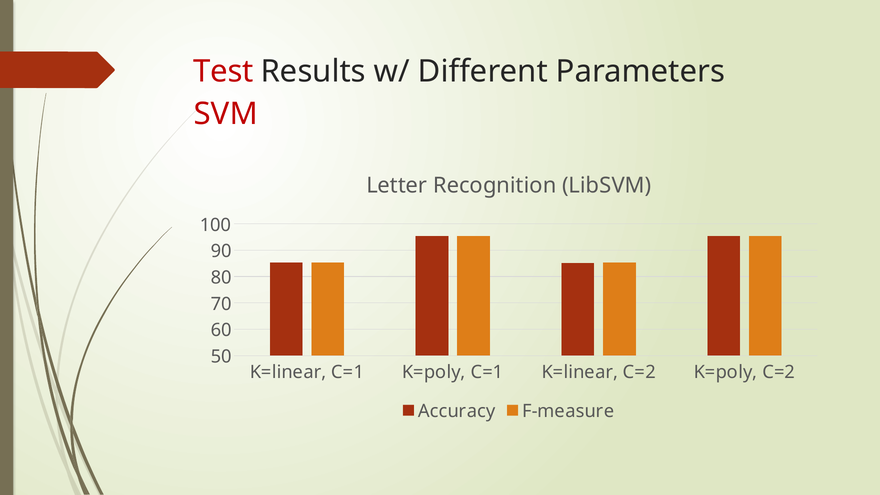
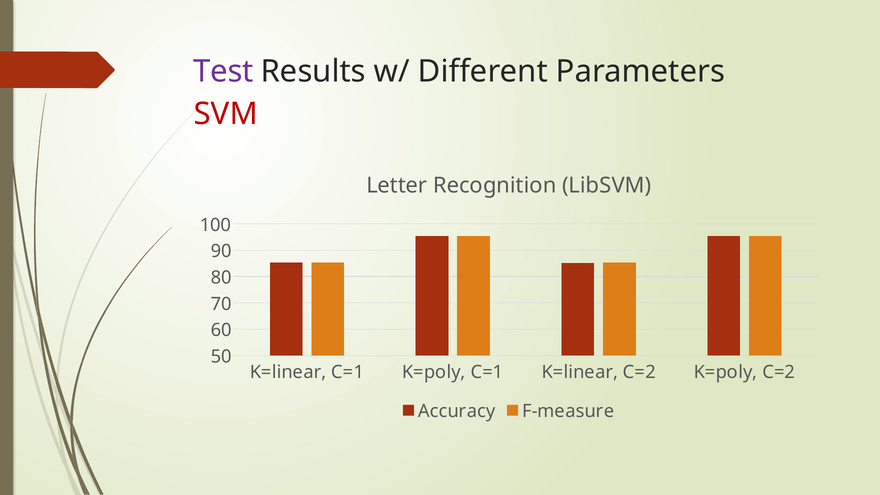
Test colour: red -> purple (223, 71)
